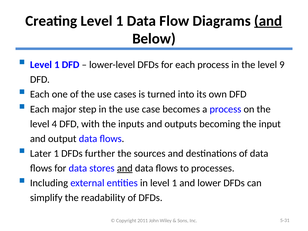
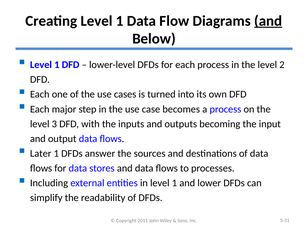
9: 9 -> 2 (282, 65)
4: 4 -> 3 (54, 124)
further: further -> answer (100, 153)
and underline: present -> none (125, 168)
